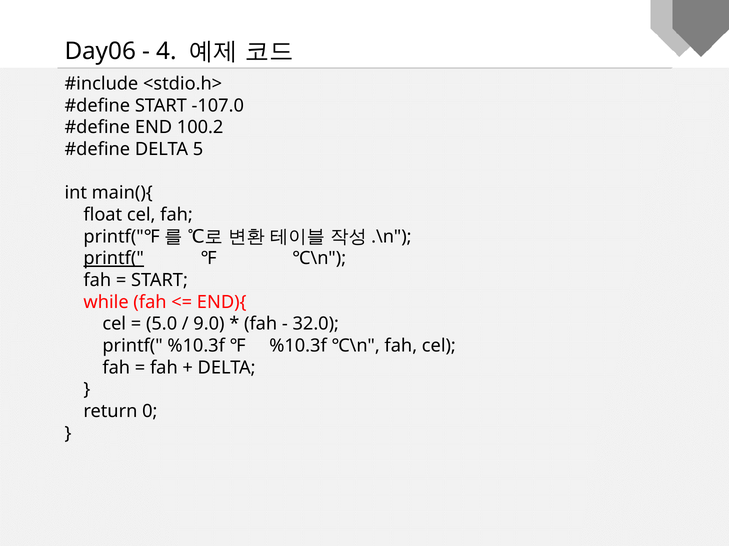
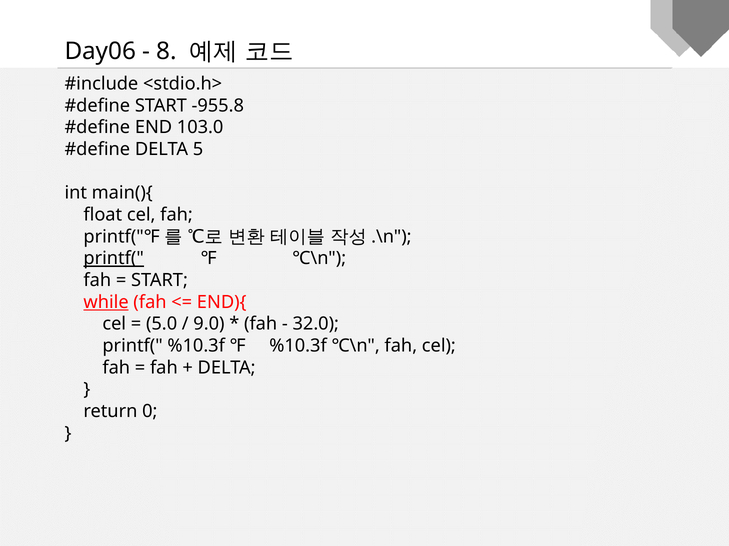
4: 4 -> 8 (167, 51)
-107.0: -107.0 -> -955.8 (218, 106)
100.2: 100.2 -> 103.0 (200, 128)
while underline: none -> present (106, 303)
